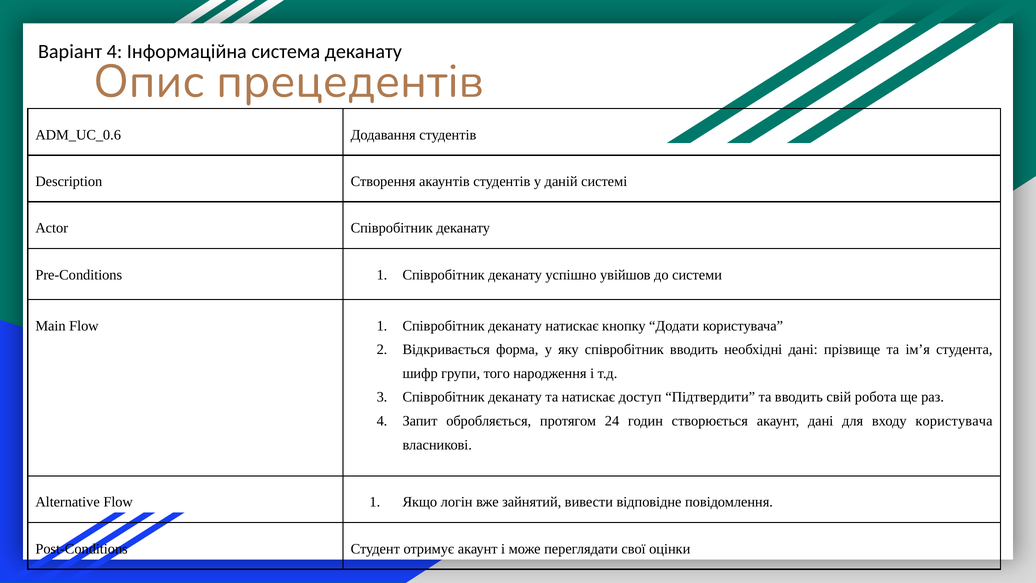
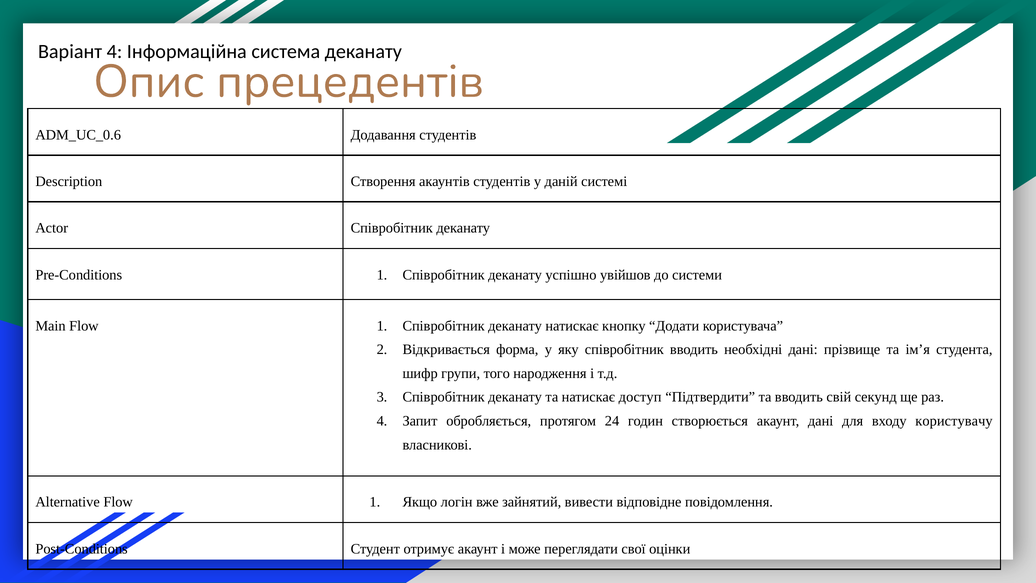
робота: робота -> секунд (876, 397)
входу користувача: користувача -> користувачу (954, 421)
